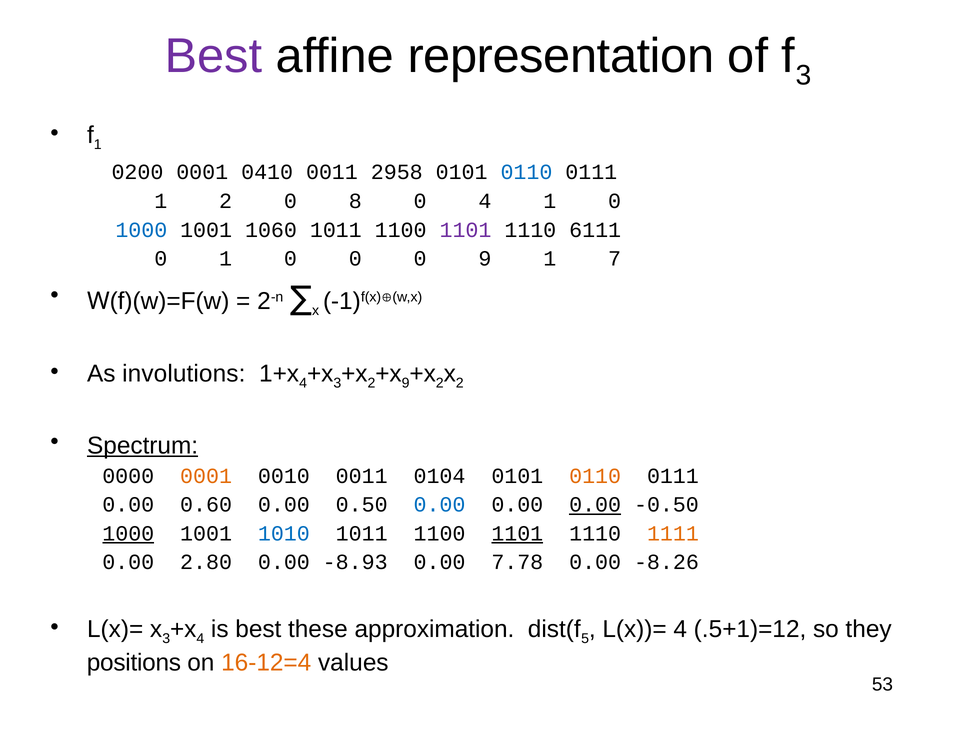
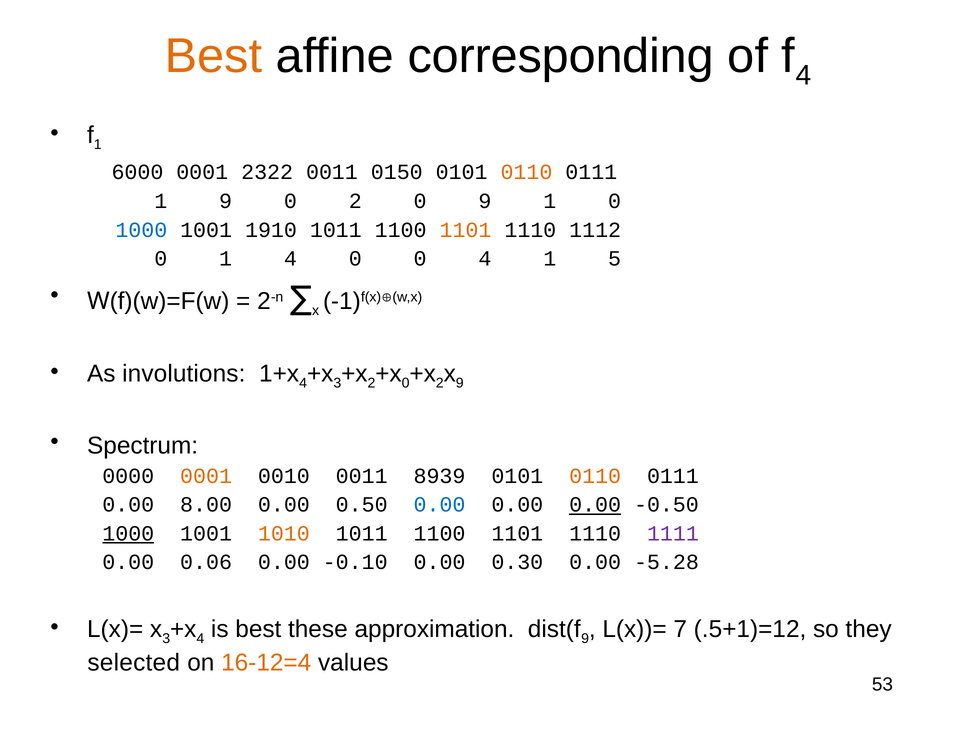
Best colour: purple -> orange (213, 56)
representation: representation -> corresponding (561, 56)
3: 3 -> 4 (804, 75)
0200: 0200 -> 6000 (137, 172)
0410: 0410 -> 2322 (267, 172)
2958: 2958 -> 0150 (397, 172)
0110 colour: blue -> orange (526, 172)
1 2: 2 -> 9 (226, 201)
0 8: 8 -> 2 (355, 201)
0 4: 4 -> 9 (485, 201)
1060: 1060 -> 1910 (271, 230)
1101 colour: purple -> orange (466, 230)
6111: 6111 -> 1112 (595, 230)
0 1 0: 0 -> 4 (290, 259)
0 9: 9 -> 4 (485, 259)
7: 7 -> 5 (615, 259)
9: 9 -> 0 (406, 383)
2: 2 -> 9 (460, 383)
Spectrum underline: present -> none (143, 446)
0104: 0104 -> 8939 (439, 476)
0.60: 0.60 -> 8.00 (206, 505)
1010 colour: blue -> orange (284, 534)
1101 underline: present -> none (517, 534)
1111 colour: orange -> purple (673, 534)
2.80: 2.80 -> 0.06 (206, 562)
-8.93: -8.93 -> -0.10 (355, 562)
7.78: 7.78 -> 0.30 (517, 562)
-8.26: -8.26 -> -5.28 (666, 562)
5: 5 -> 9 (585, 639)
L(x))= 4: 4 -> 7 (680, 629)
positions: positions -> selected (134, 662)
